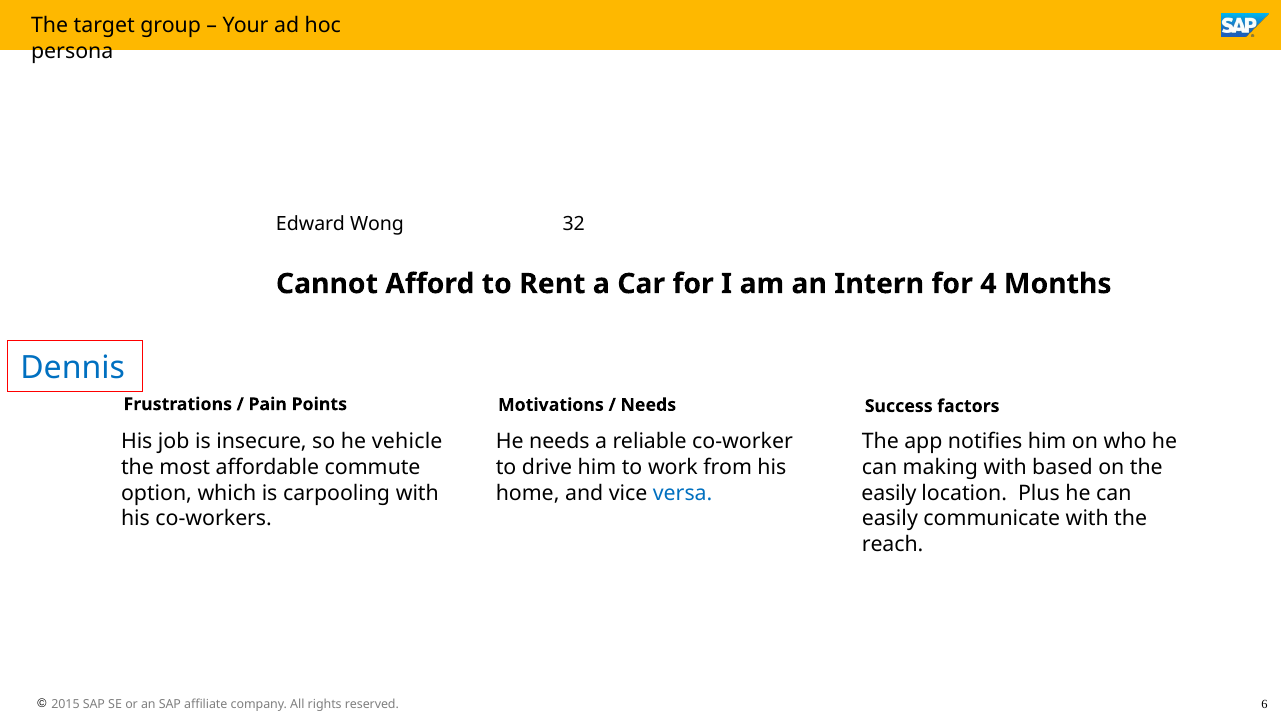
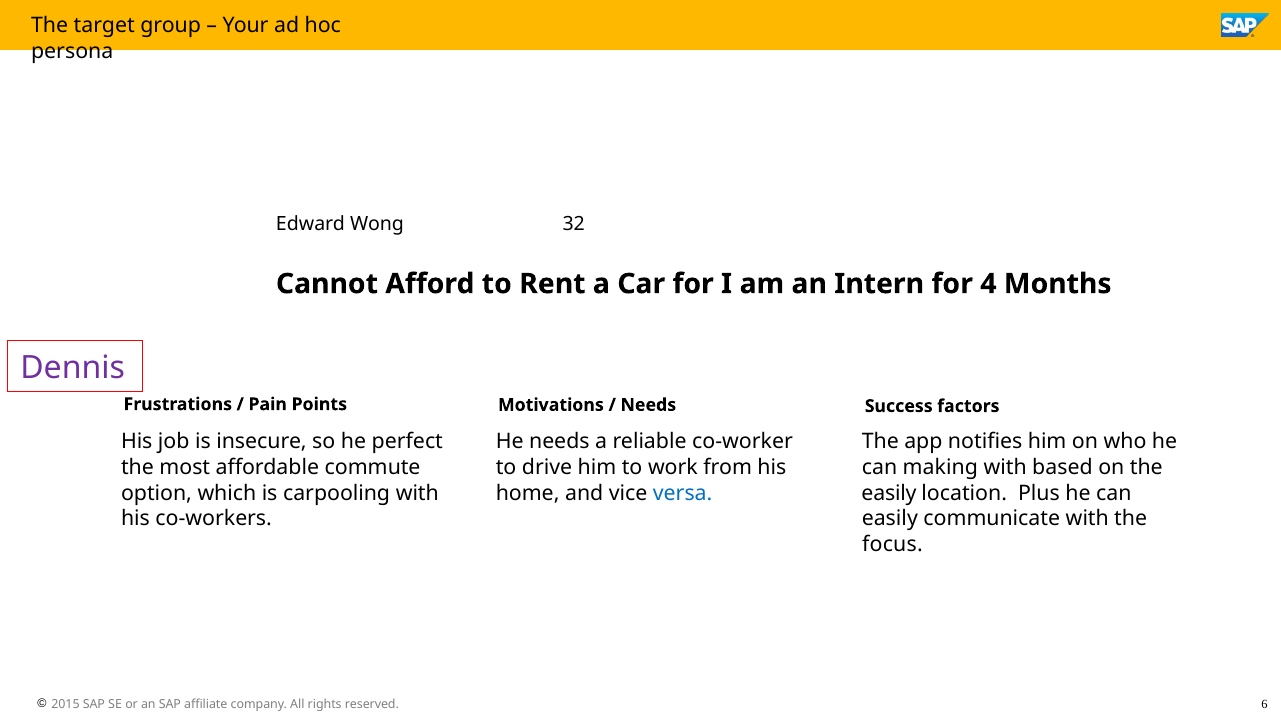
Dennis colour: blue -> purple (73, 368)
vehicle: vehicle -> perfect (407, 442)
reach: reach -> focus (892, 544)
